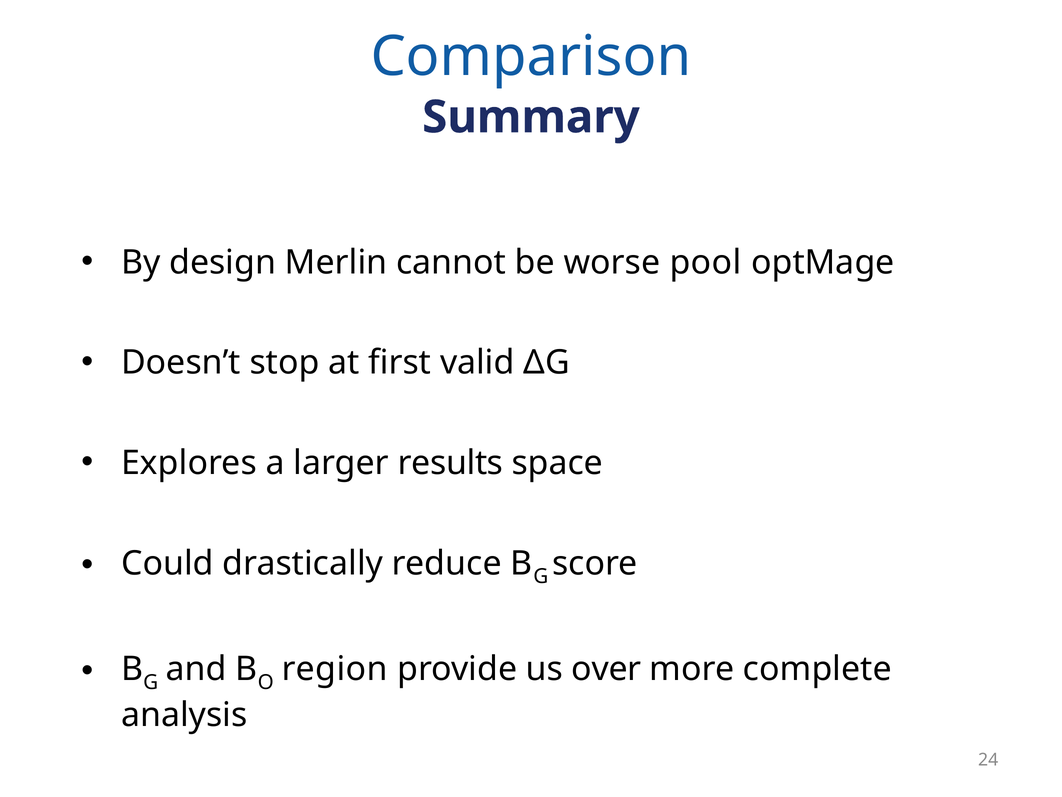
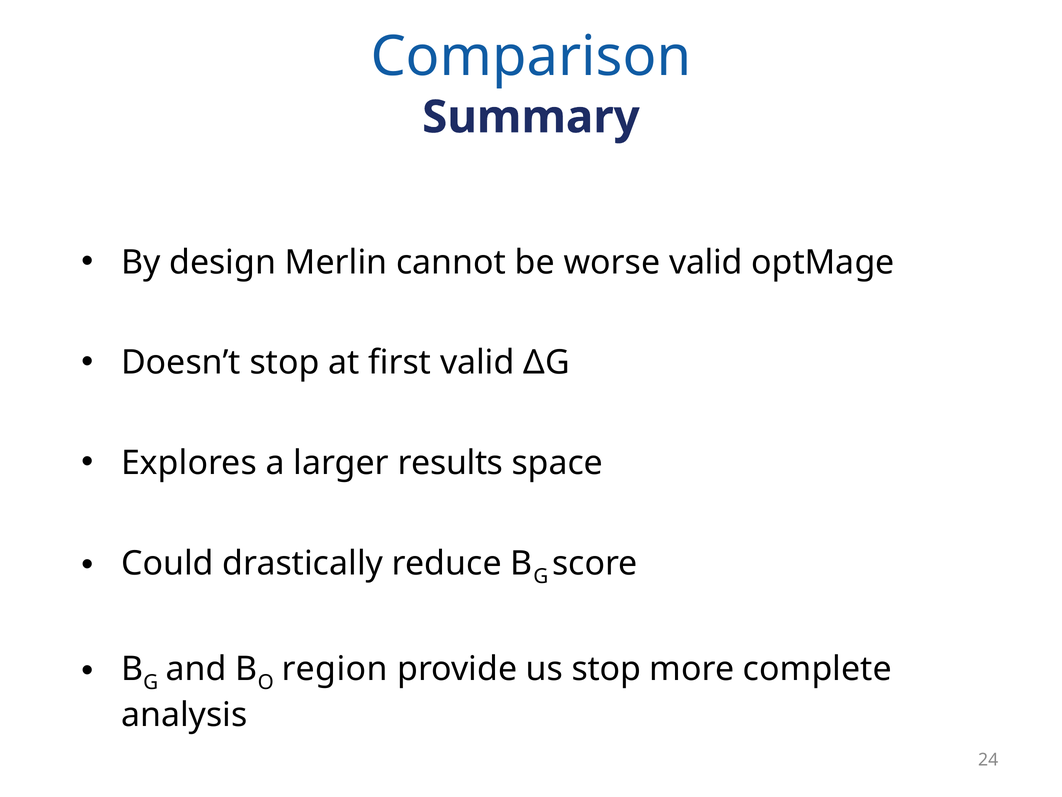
worse pool: pool -> valid (706, 262)
us over: over -> stop (606, 669)
